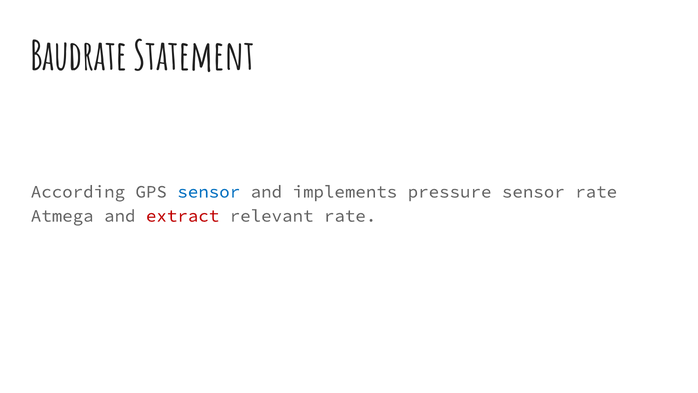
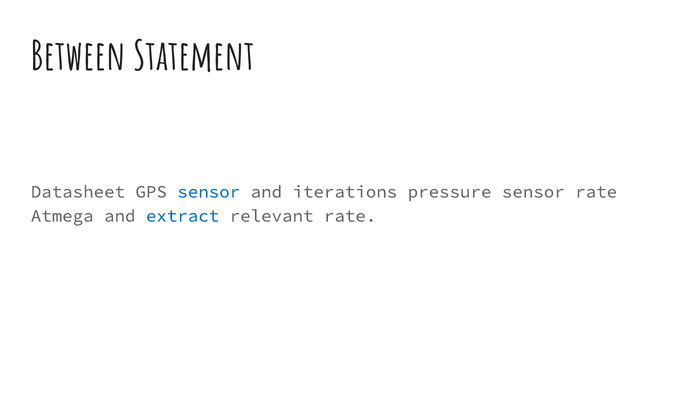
Baudrate: Baudrate -> Between (78, 57)
According: According -> Datasheet (78, 192)
implements: implements -> iterations (345, 192)
extract colour: red -> blue (183, 216)
